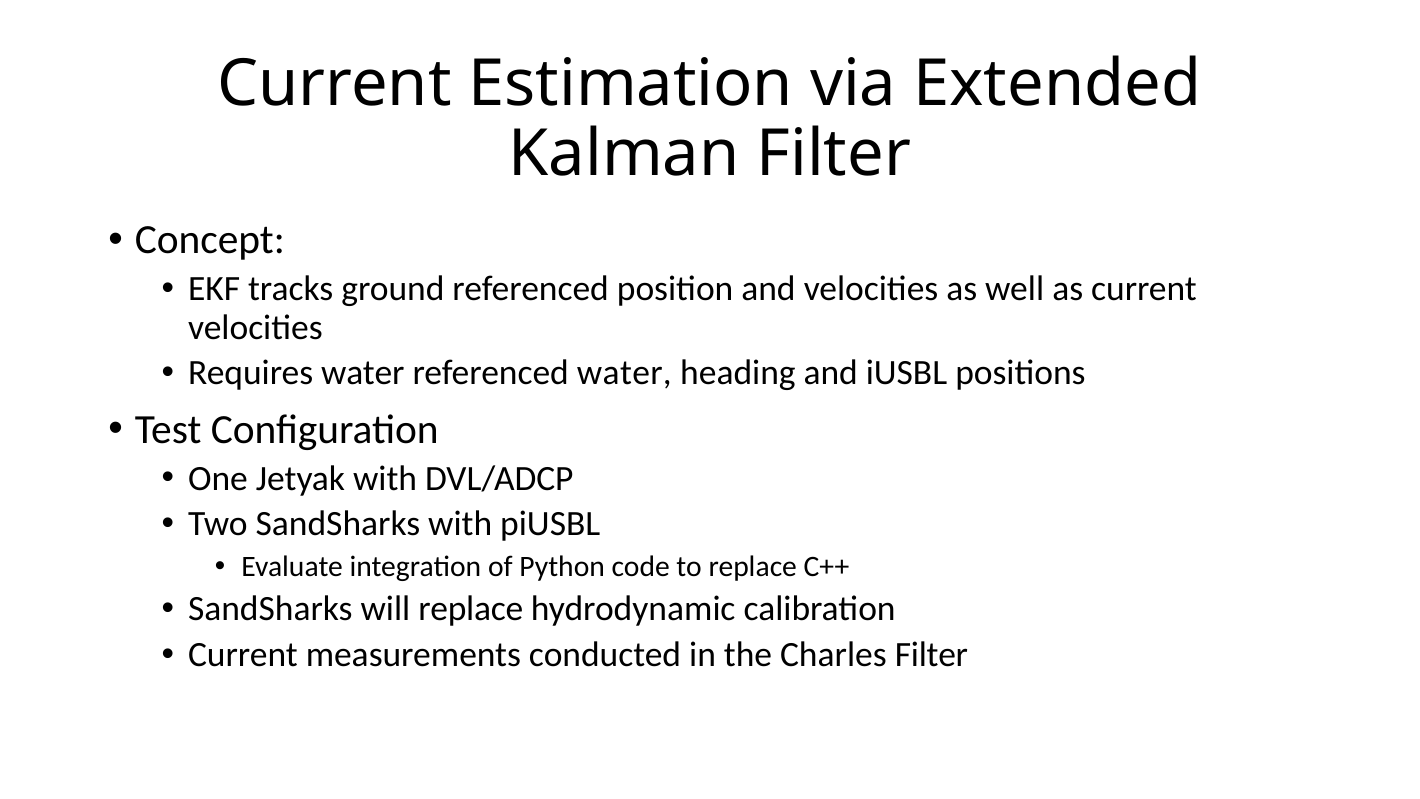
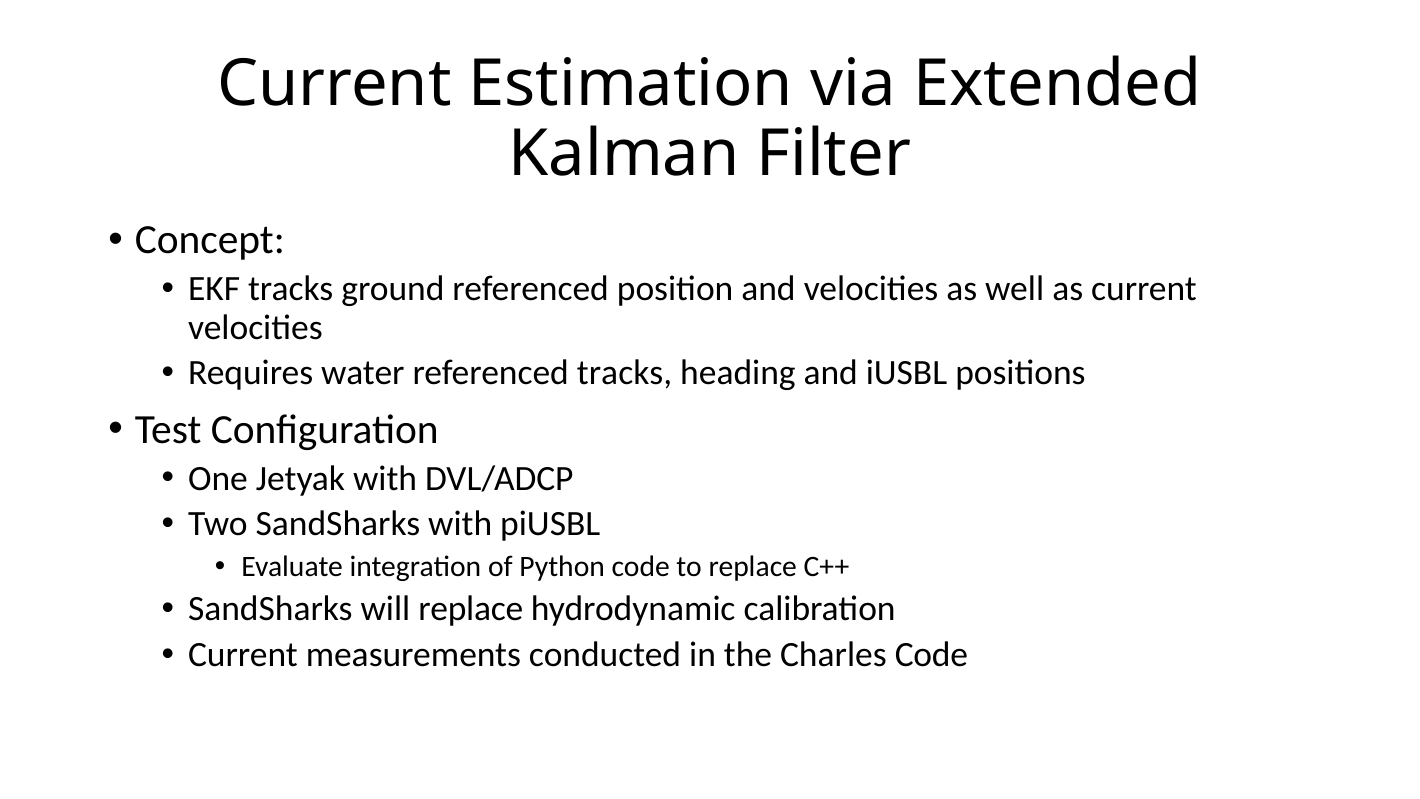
referenced water: water -> tracks (625, 373)
Charles Filter: Filter -> Code (931, 655)
